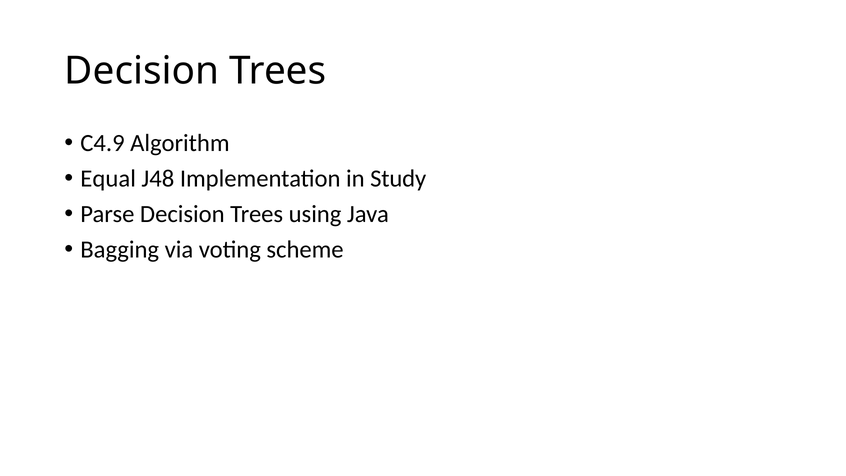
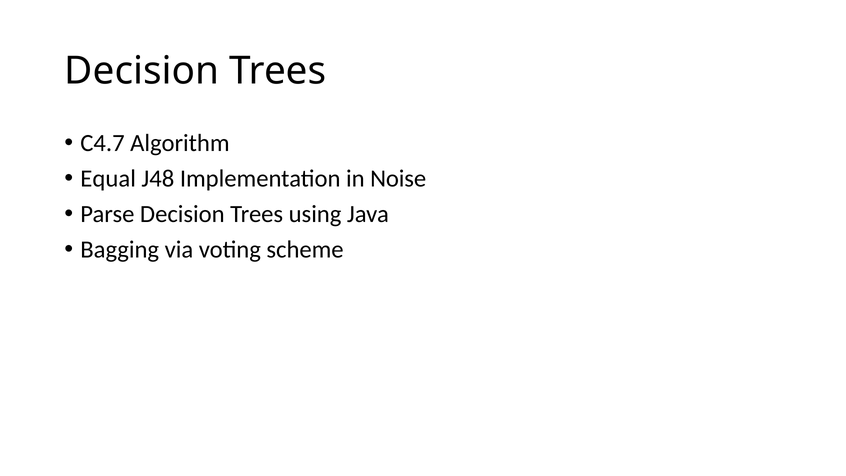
C4.9: C4.9 -> C4.7 (103, 143)
Study: Study -> Noise (398, 179)
